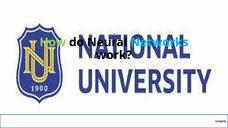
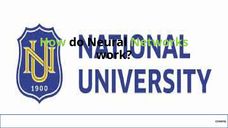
Networks colour: light blue -> light green (159, 42)
